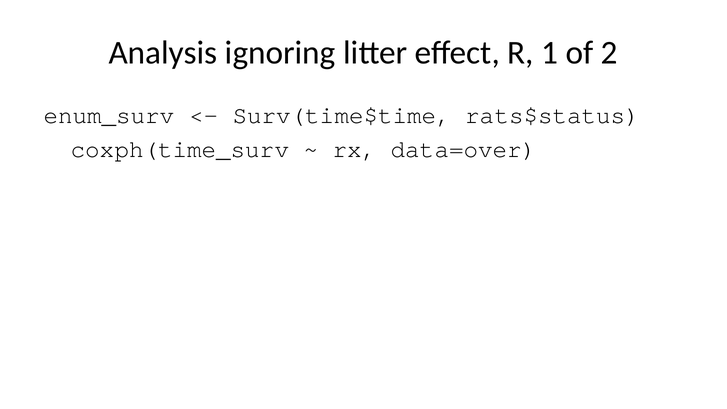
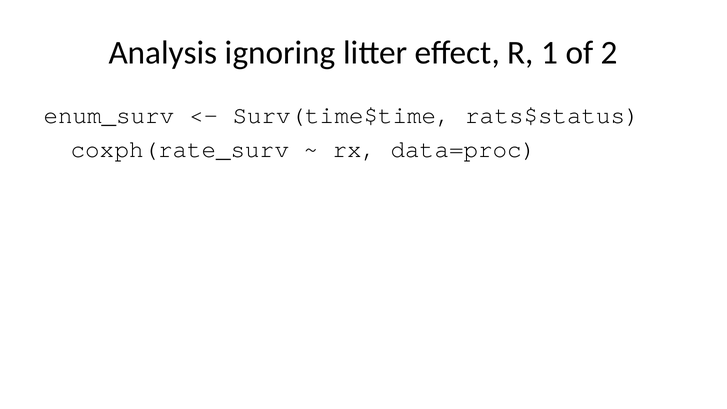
coxph(time_surv: coxph(time_surv -> coxph(rate_surv (180, 149)
data=over: data=over -> data=proc (464, 149)
